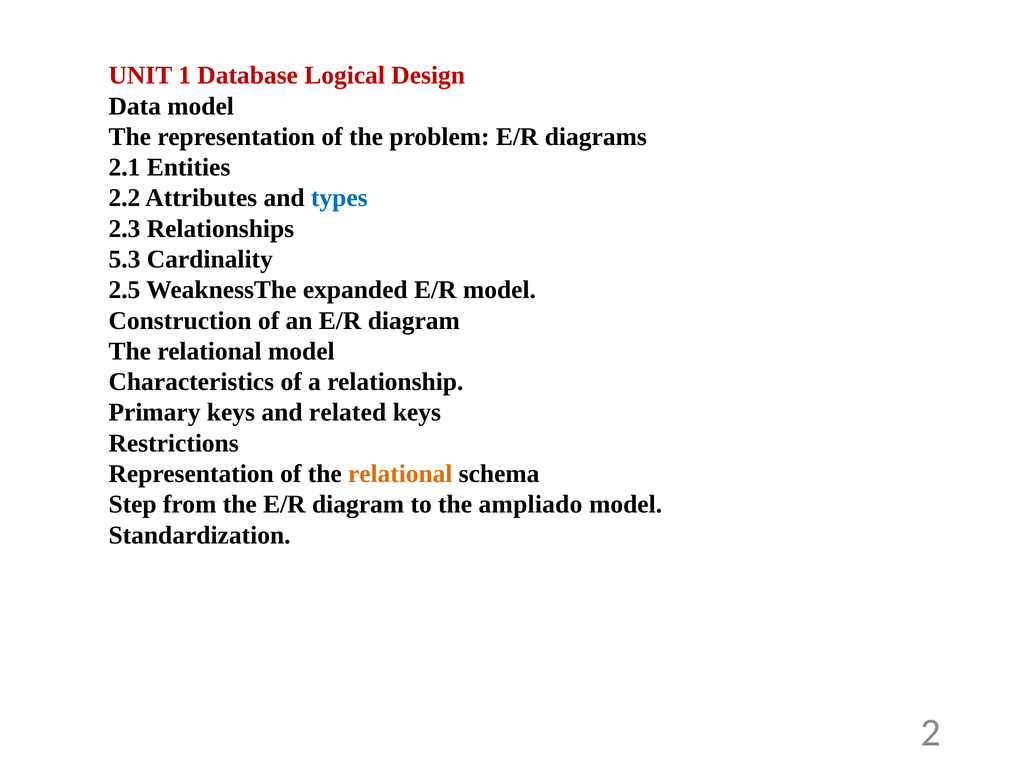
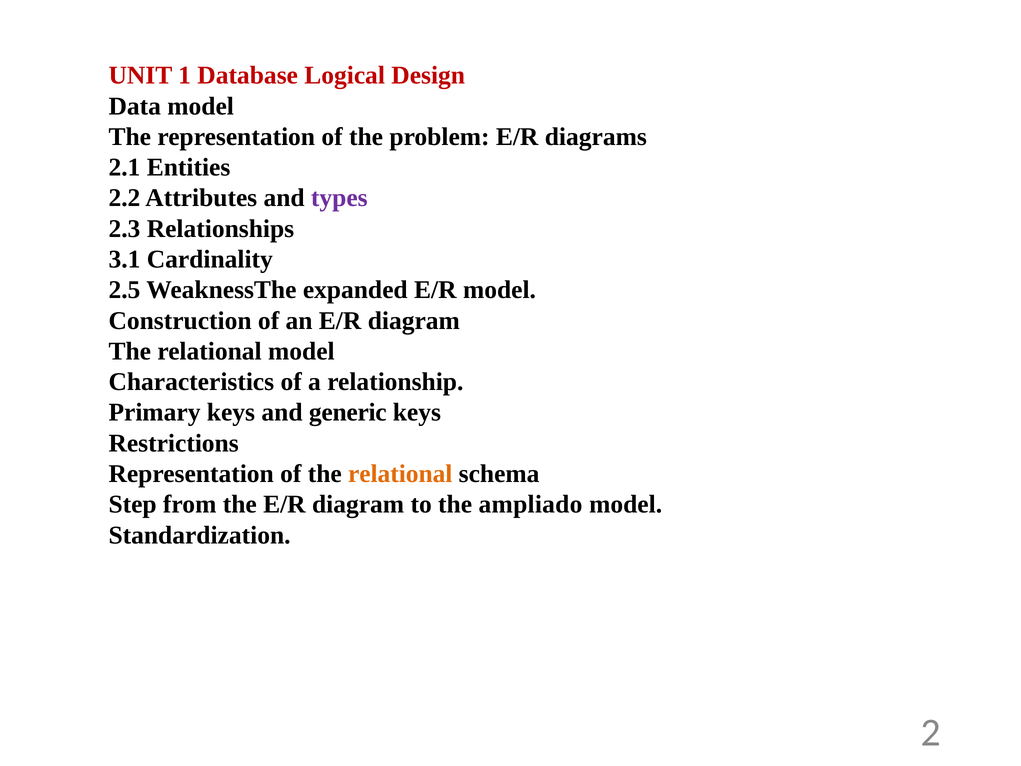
types colour: blue -> purple (339, 198)
5.3: 5.3 -> 3.1 (124, 259)
related: related -> generic (348, 412)
